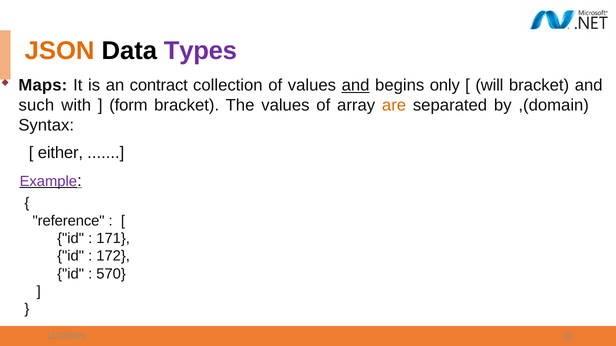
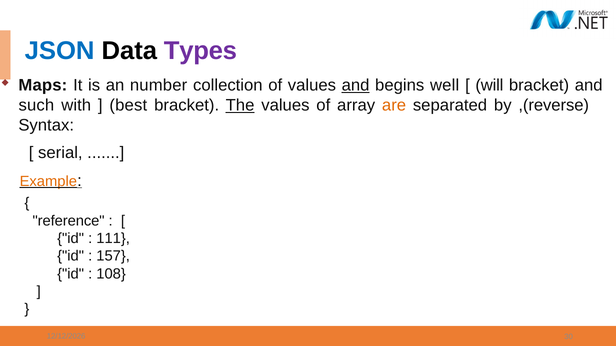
JSON colour: orange -> blue (60, 51)
contract: contract -> number (159, 85)
only: only -> well (445, 85)
form: form -> best (128, 105)
The underline: none -> present (240, 105)
,(domain: ,(domain -> ,(reverse (554, 105)
either: either -> serial (60, 153)
Example colour: purple -> orange (48, 181)
171: 171 -> 111 (113, 239)
172: 172 -> 157 (113, 256)
570: 570 -> 108 (111, 274)
